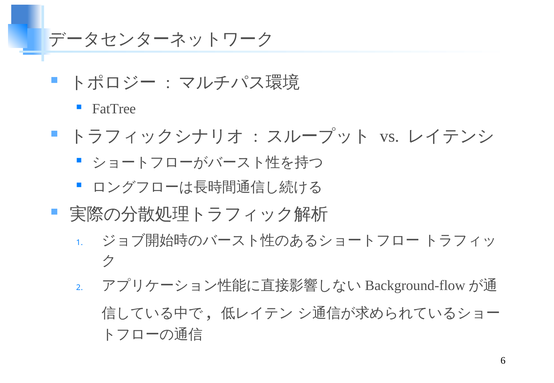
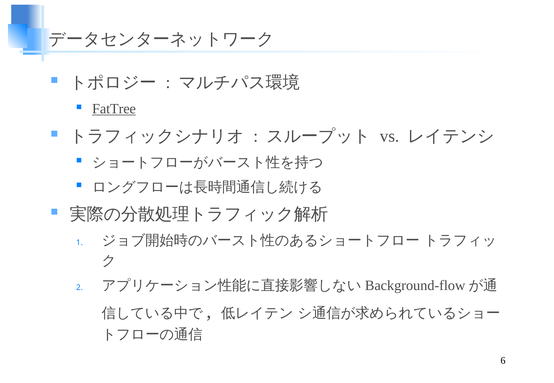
FatTree underline: none -> present (114, 109)
